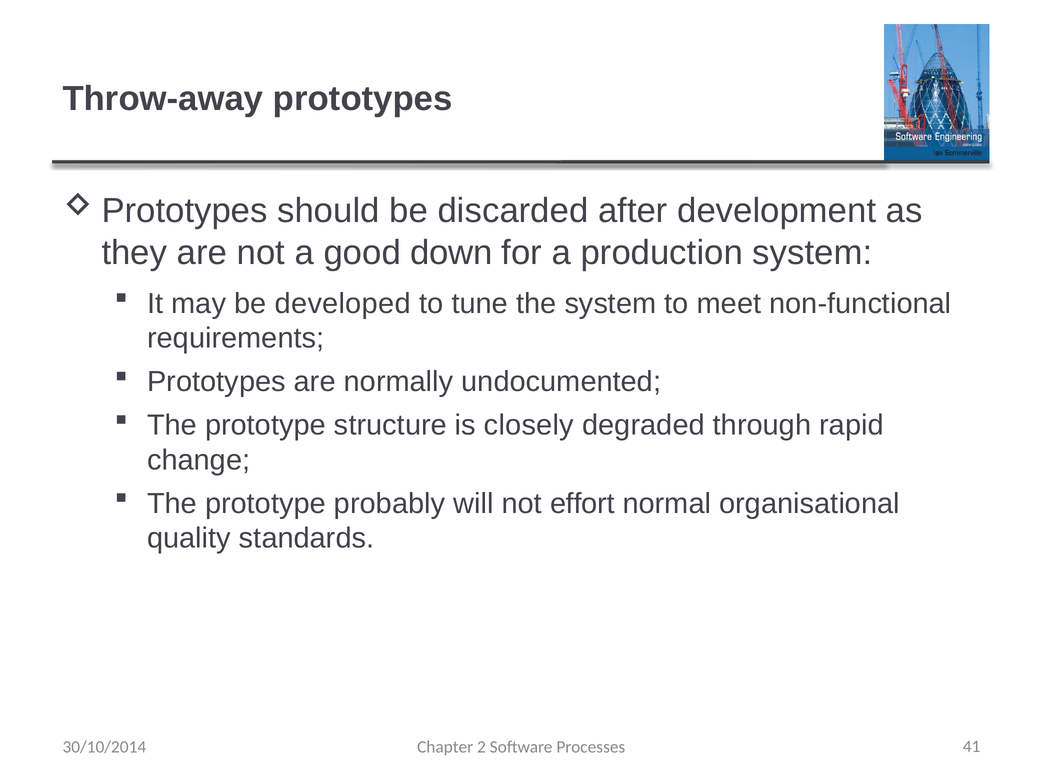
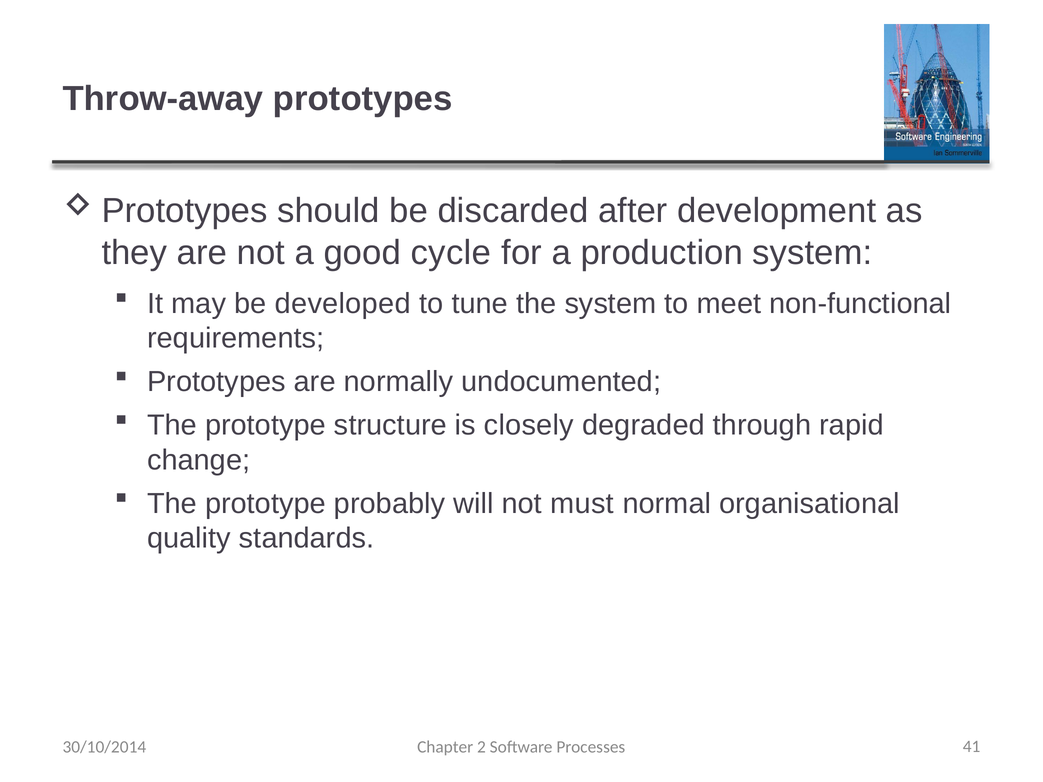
down: down -> cycle (451, 253)
effort: effort -> must (582, 504)
